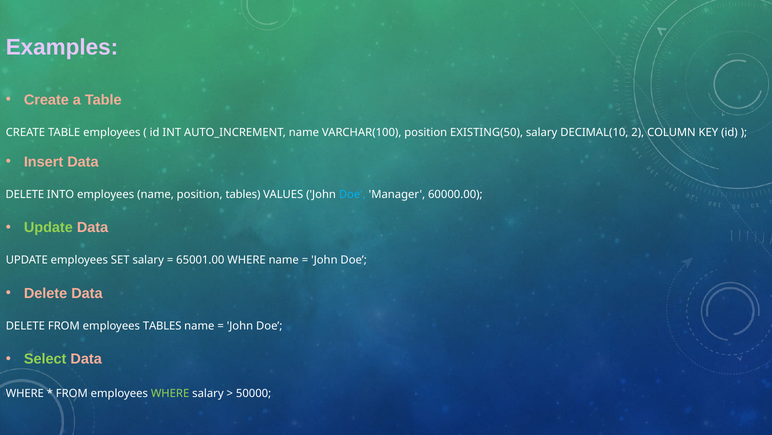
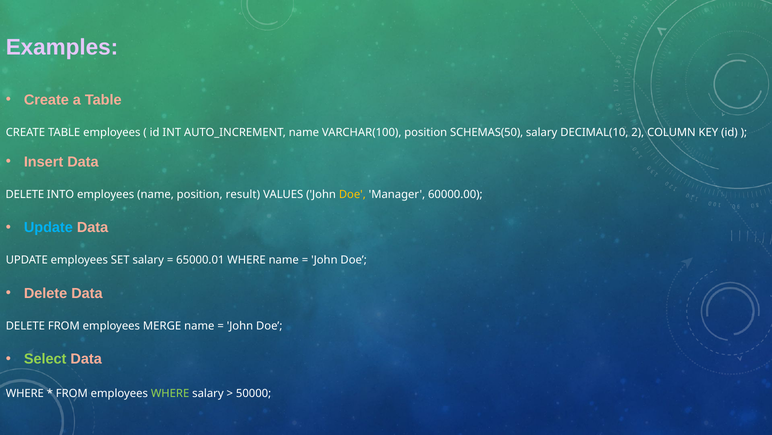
EXISTING(50: EXISTING(50 -> SCHEMAS(50 (487, 132)
position tables: tables -> result (243, 194)
Doe colour: light blue -> yellow (352, 194)
Update colour: light green -> light blue (48, 227)
65001.00: 65001.00 -> 65000.01 (200, 260)
employees TABLES: TABLES -> MERGE (162, 325)
